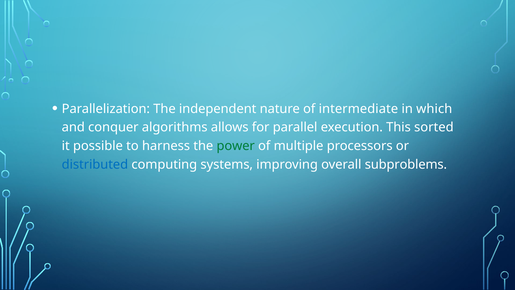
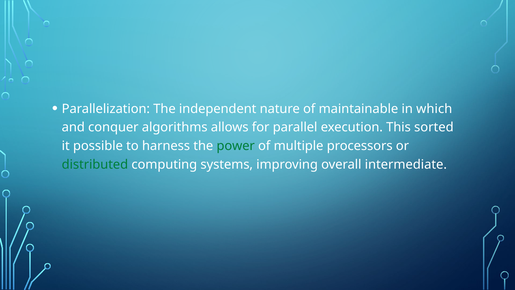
intermediate: intermediate -> maintainable (358, 109)
distributed colour: blue -> green (95, 164)
subproblems: subproblems -> intermediate (406, 164)
